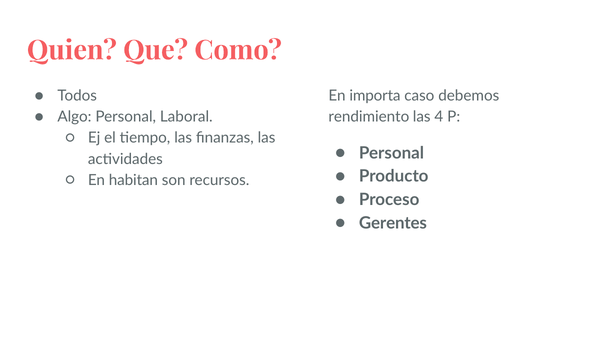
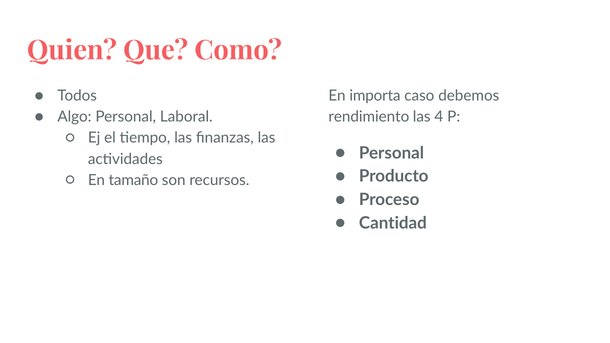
habitan: habitan -> tamaño (133, 180)
Gerentes: Gerentes -> Cantidad (393, 223)
